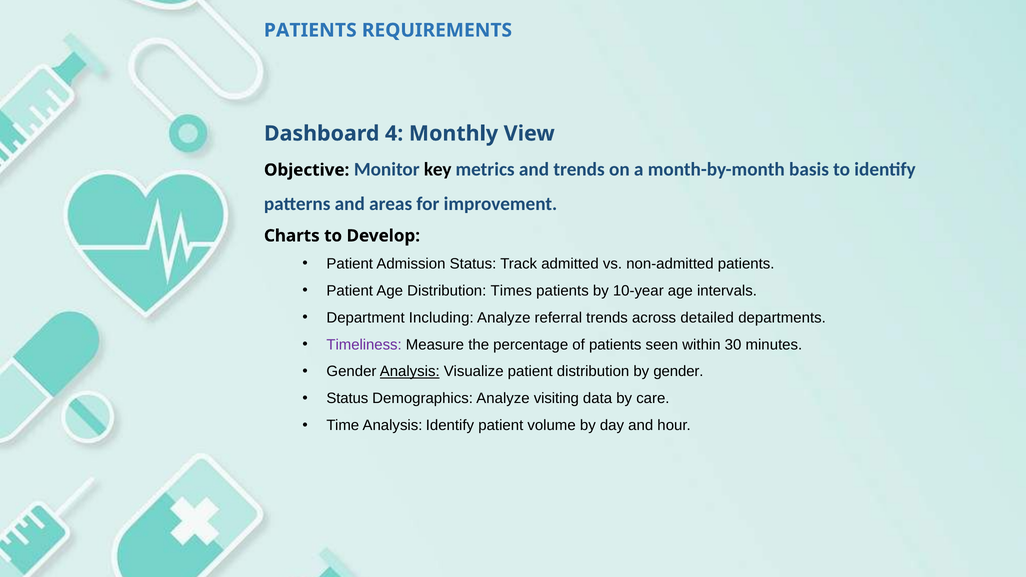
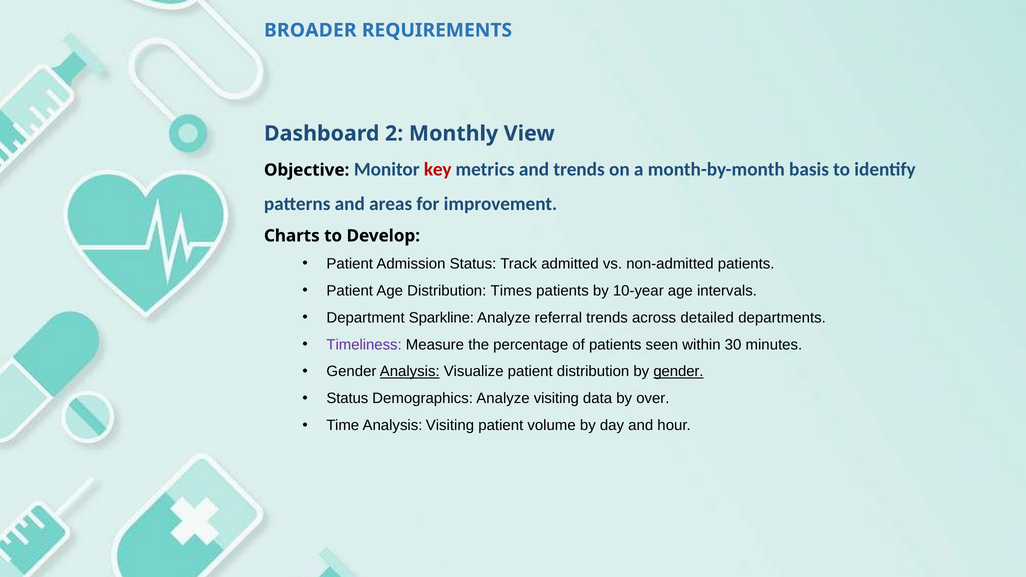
PATIENTS: PATIENTS -> BROADER (310, 30)
4: 4 -> 2 (394, 134)
key colour: black -> red (438, 169)
Including: Including -> Sparkline (441, 318)
gender underline: none -> present (678, 372)
care: care -> over (653, 399)
Analysis Identify: Identify -> Visiting (450, 425)
